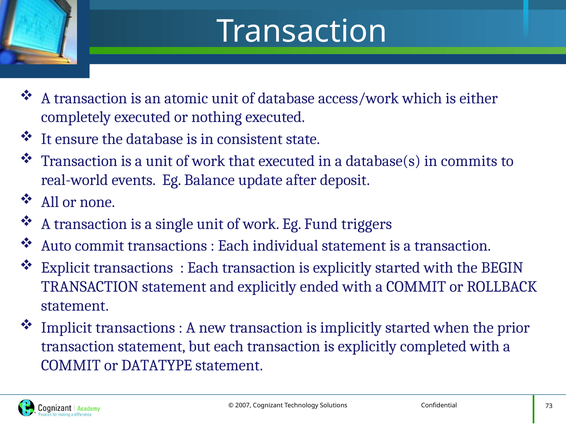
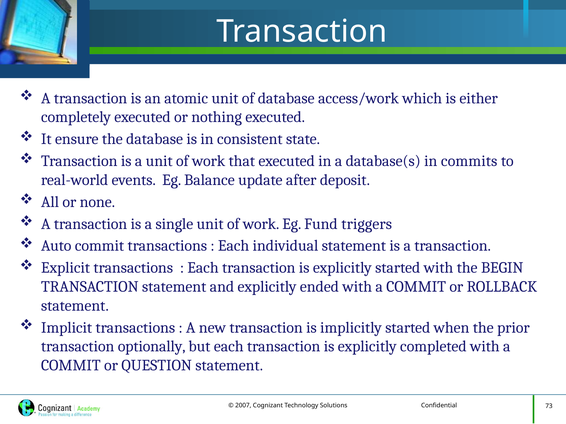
statement: statement -> optionally (152, 347)
DATATYPE: DATATYPE -> QUESTION (157, 366)
